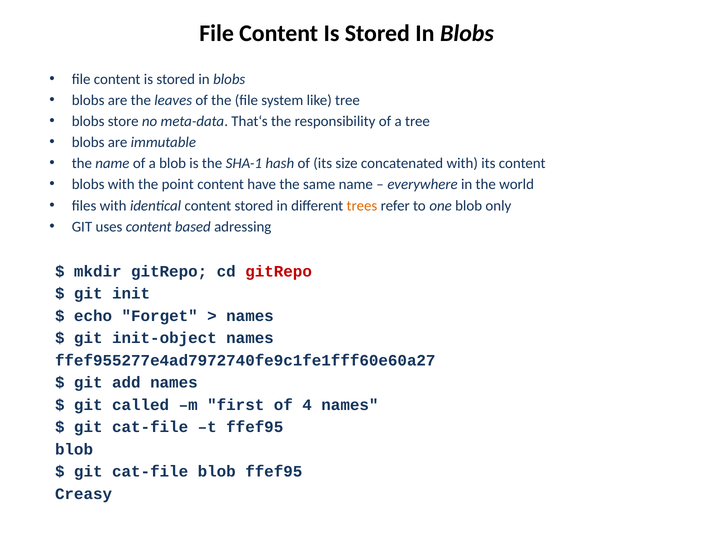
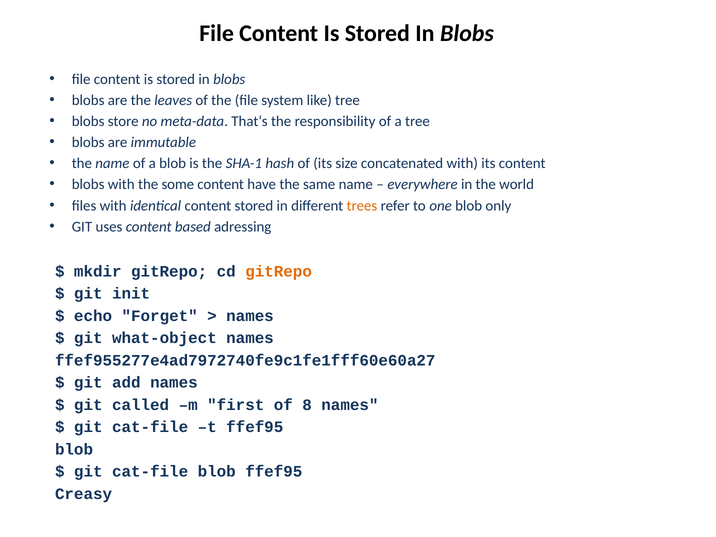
point: point -> some (178, 185)
gitRepo colour: red -> orange (279, 271)
init-object: init-object -> what-object (164, 338)
4: 4 -> 8 (307, 405)
